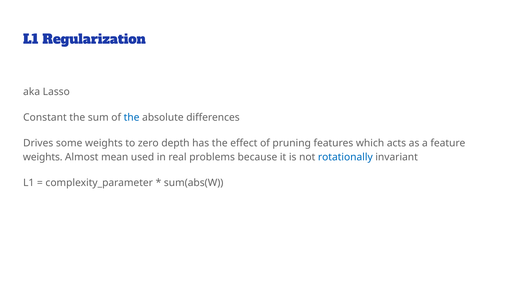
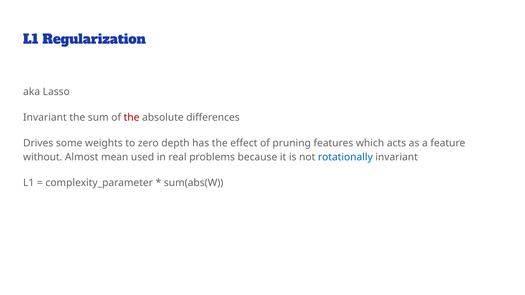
Constant: Constant -> Invariant (45, 117)
the colour: blue -> red (132, 117)
weights: weights -> without (43, 157)
